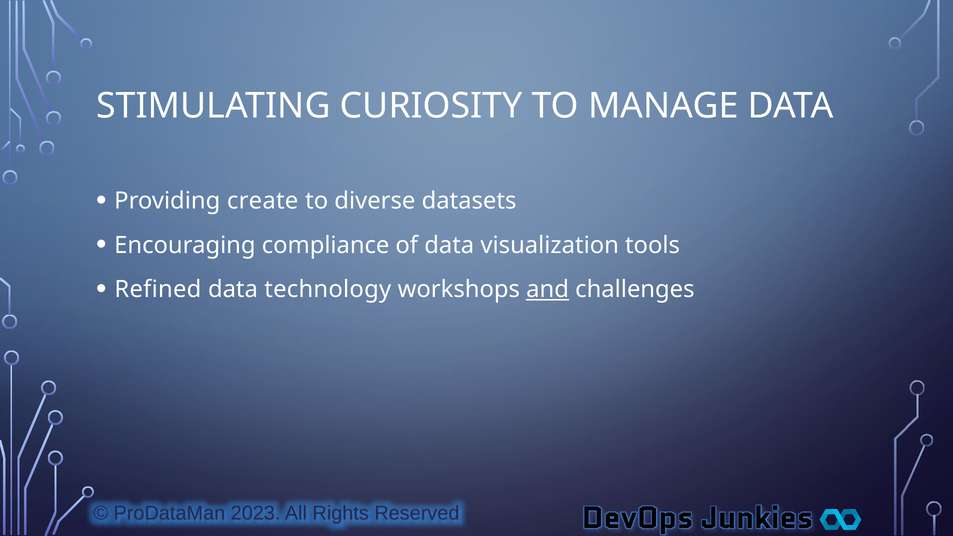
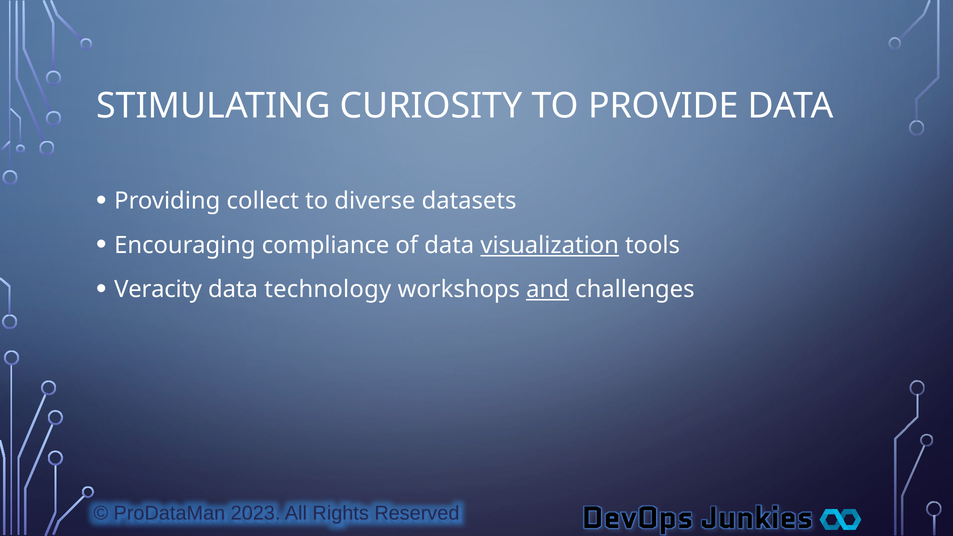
MANAGE: MANAGE -> PROVIDE (663, 106)
create: create -> collect (263, 201)
visualization underline: none -> present (550, 245)
Refined: Refined -> Veracity (158, 290)
